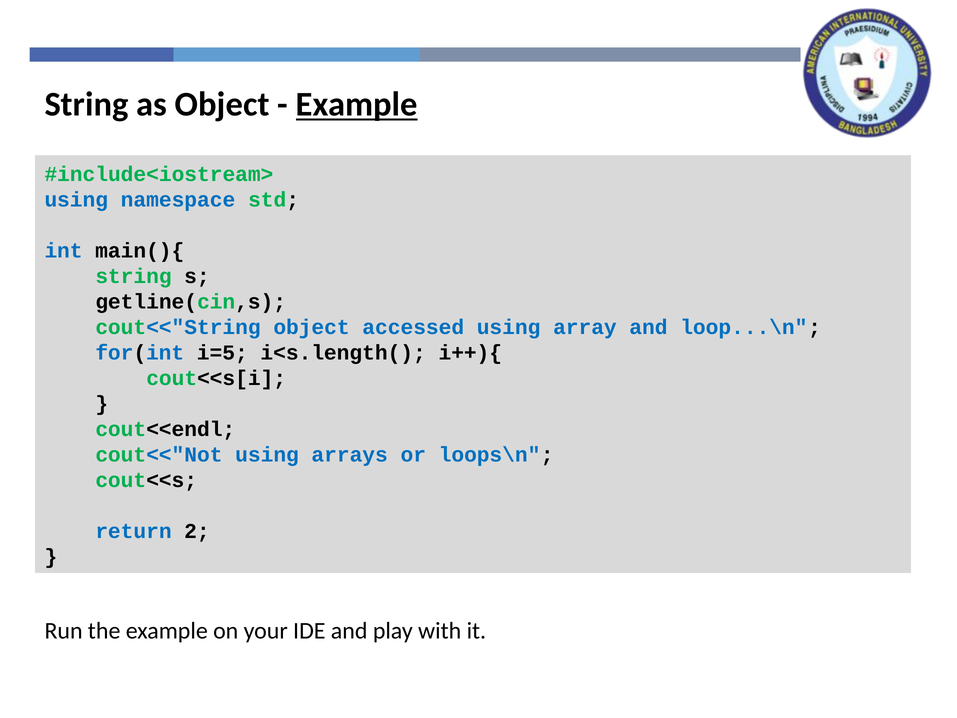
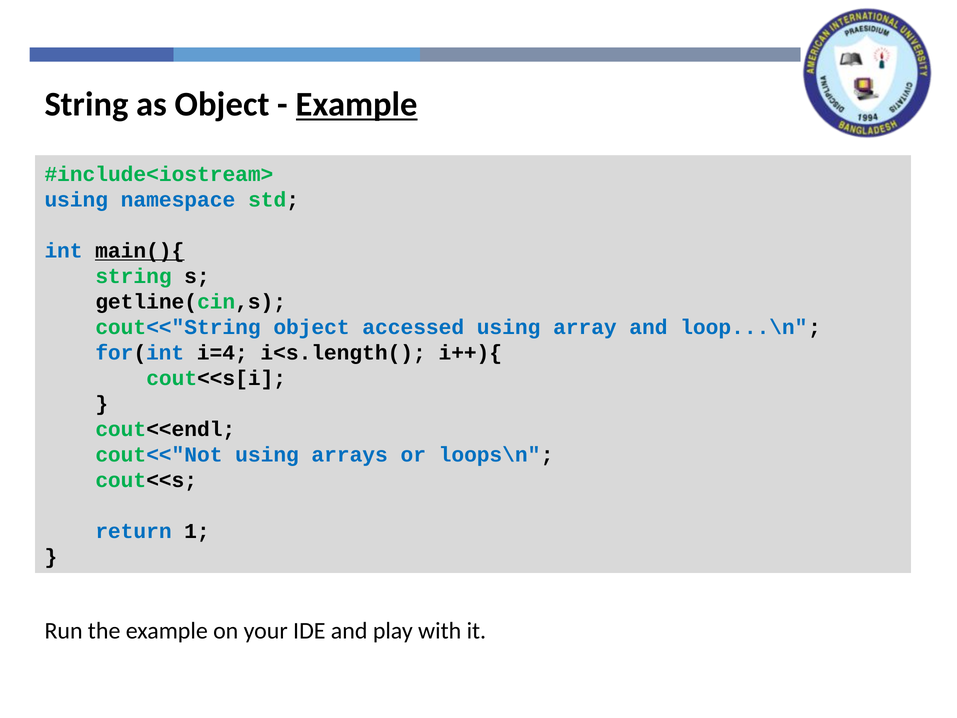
main(){ underline: none -> present (140, 251)
i=5: i=5 -> i=4 (222, 353)
2: 2 -> 1 (197, 531)
